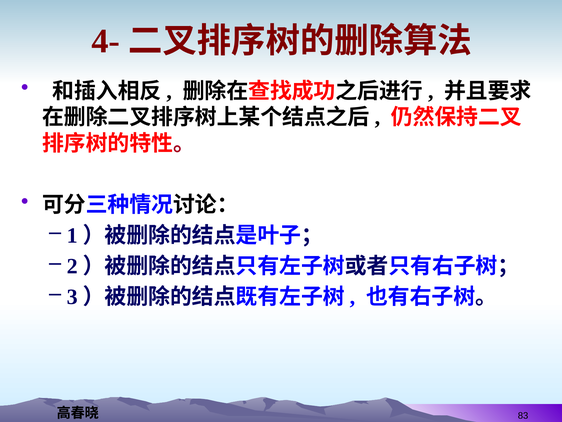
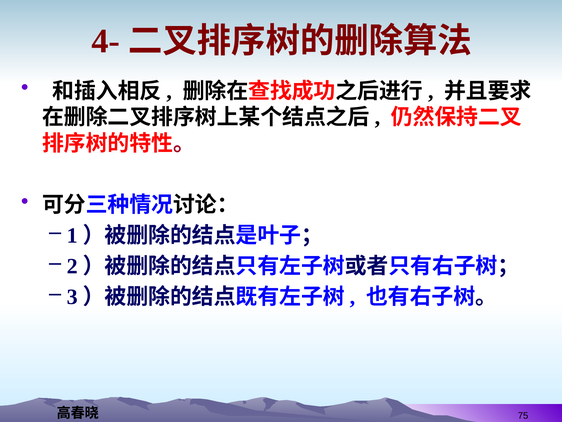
83: 83 -> 75 (523, 415)
